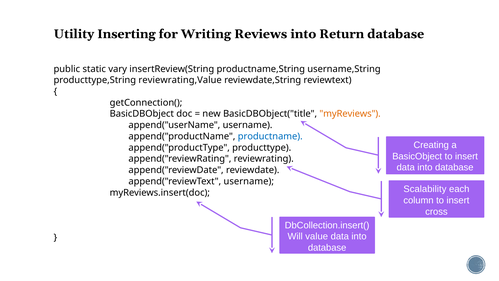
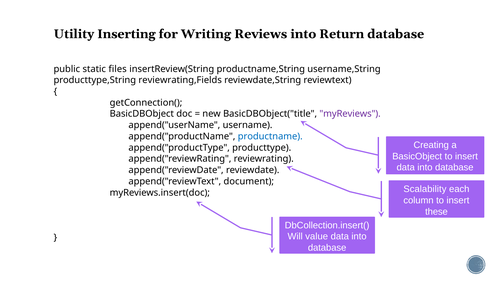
vary: vary -> files (118, 69)
reviewrating,Value: reviewrating,Value -> reviewrating,Fields (180, 80)
myReviews colour: orange -> purple (350, 114)
append("reviewText username: username -> document (249, 181)
cross: cross -> these (436, 211)
